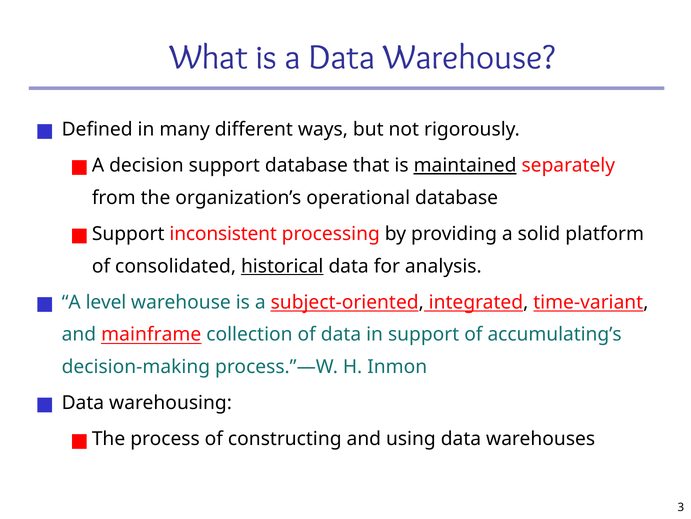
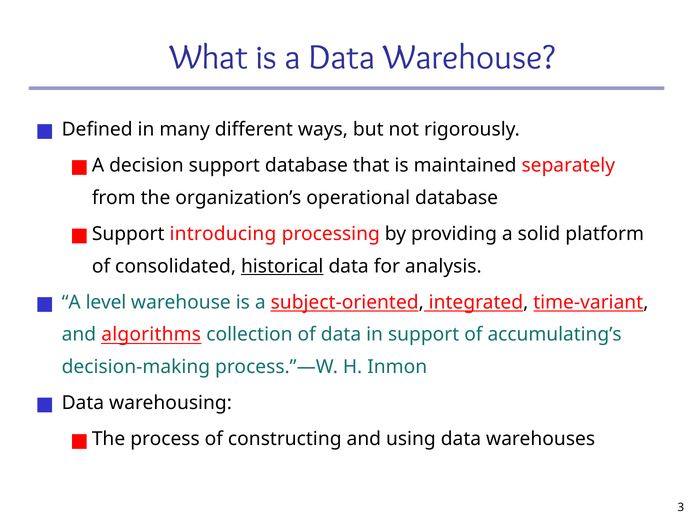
maintained underline: present -> none (465, 165)
inconsistent: inconsistent -> introducing (223, 234)
mainframe: mainframe -> algorithms (151, 334)
